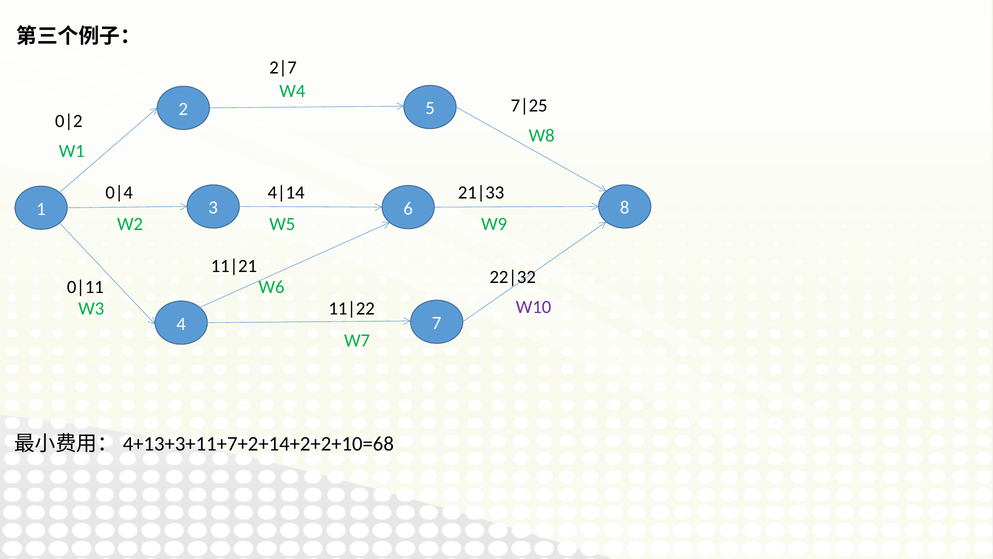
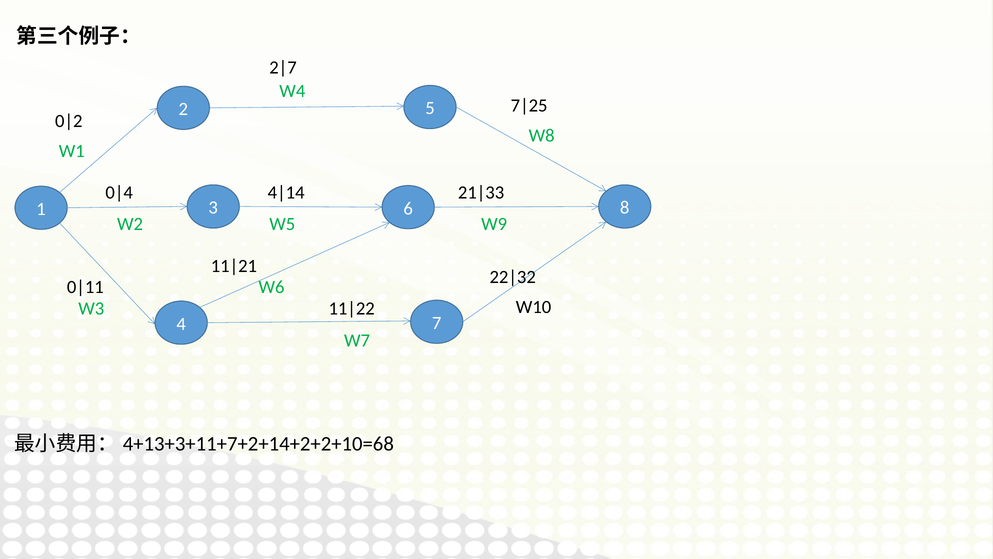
W10 colour: purple -> black (534, 307)
